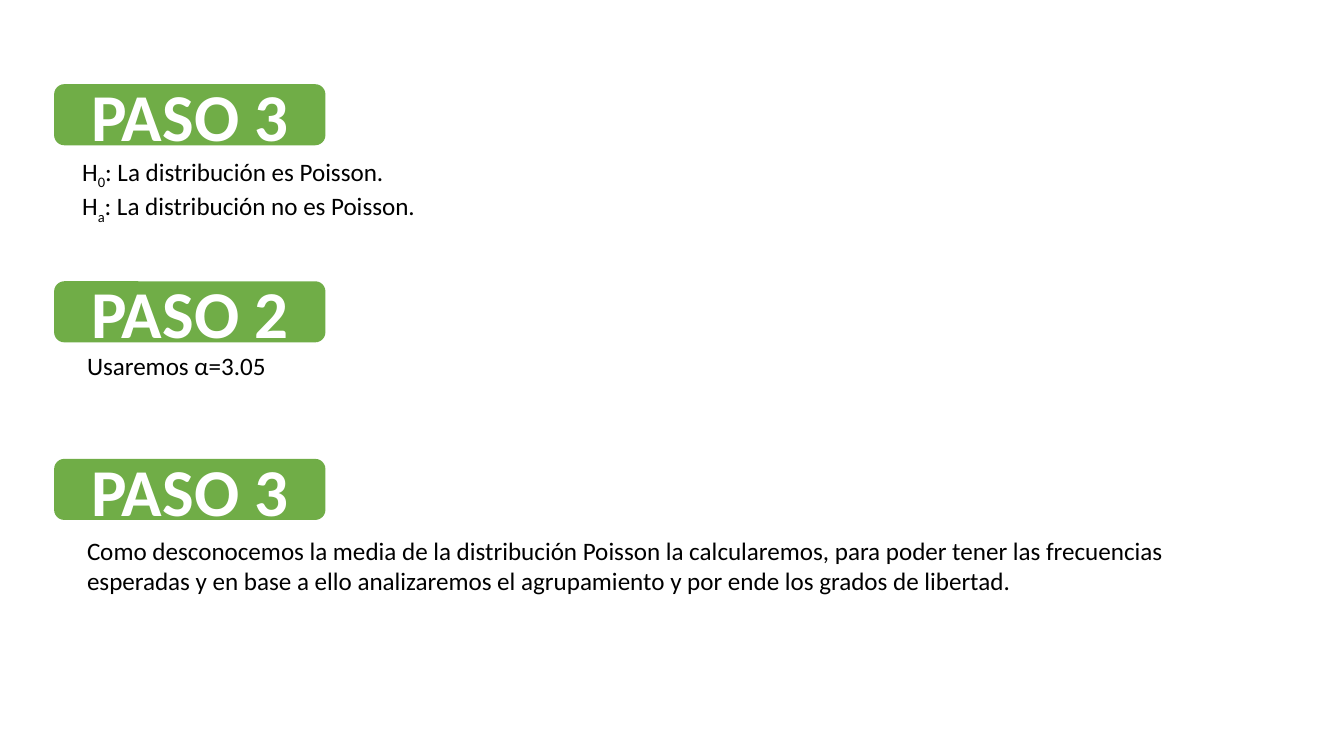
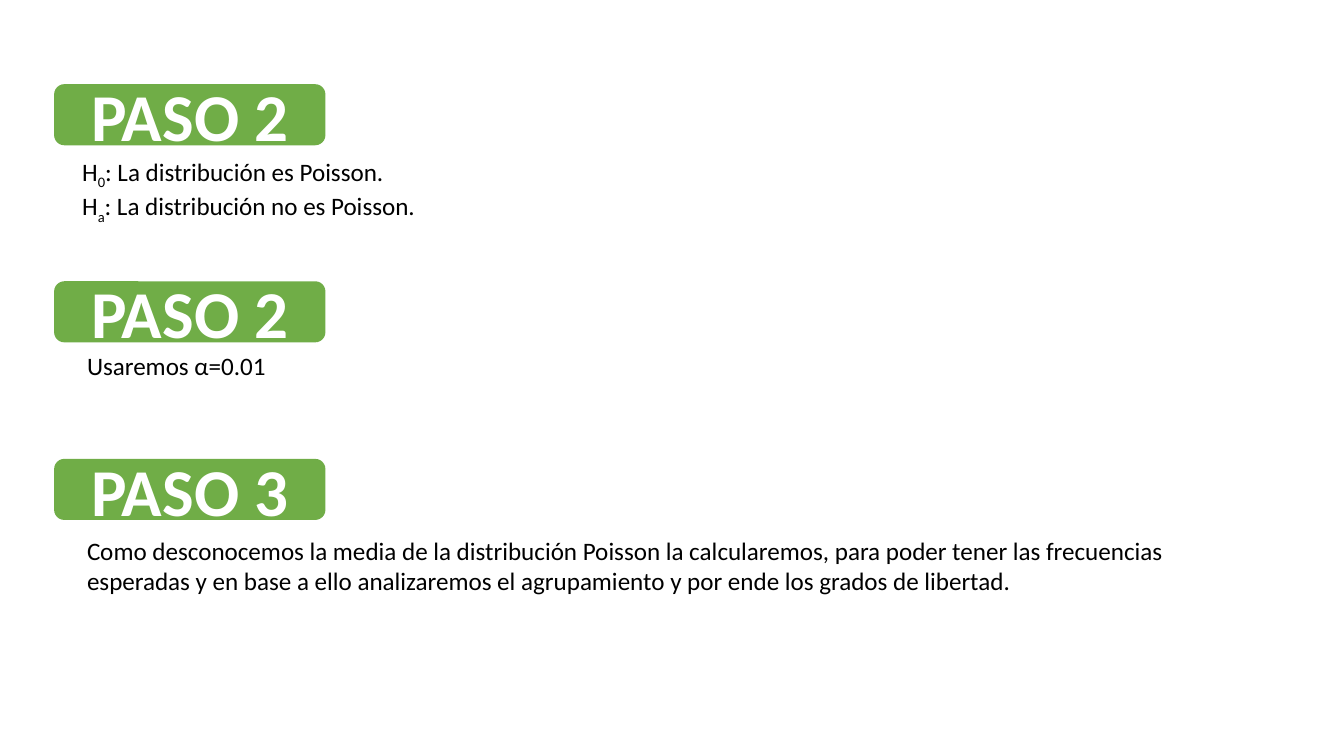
3: 3 -> 2 (271, 119)
α=3.05: α=3.05 -> α=0.01 (230, 367)
